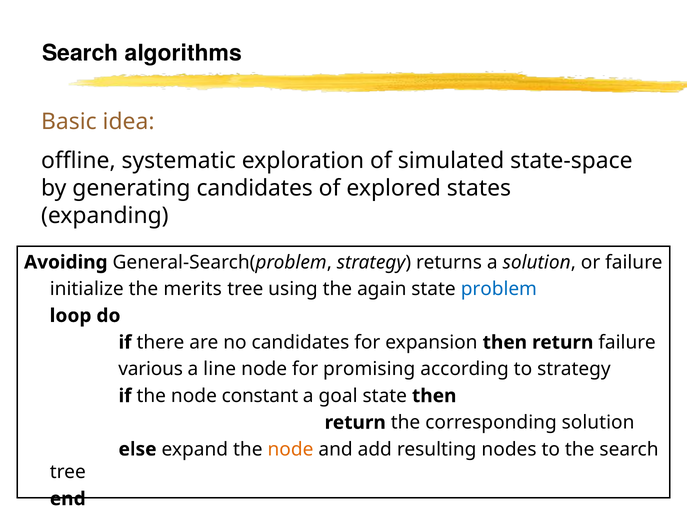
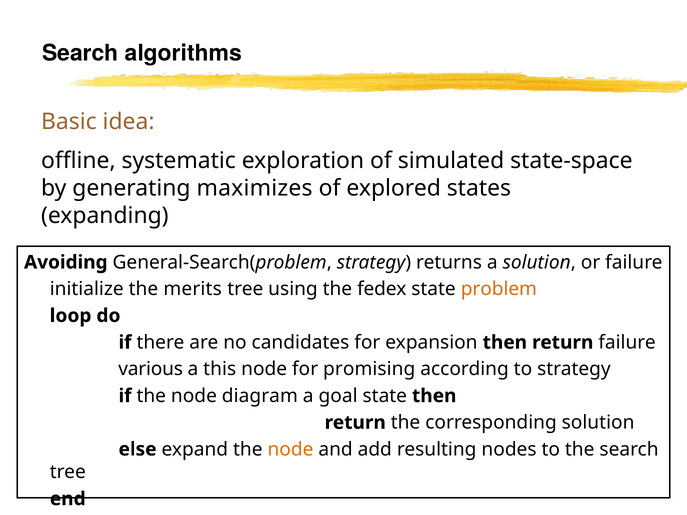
generating candidates: candidates -> maximizes (255, 188)
again: again -> fedex (382, 289)
problem colour: blue -> orange (499, 289)
line: line -> this (220, 369)
constant: constant -> diagram (260, 396)
